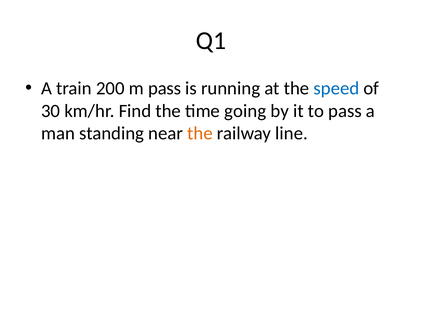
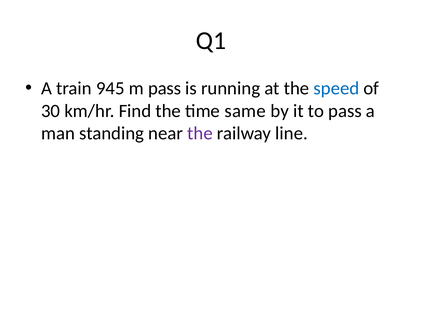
200: 200 -> 945 (110, 89)
going: going -> same (245, 111)
the colour: orange -> purple (200, 134)
